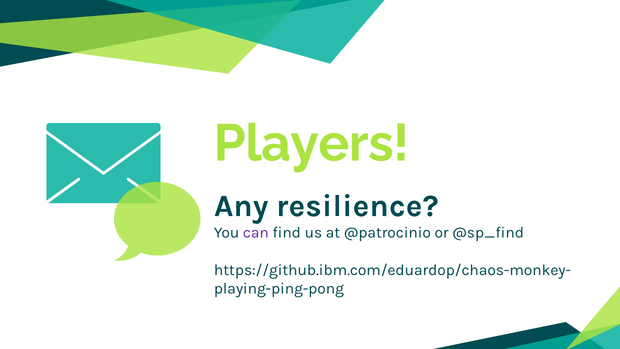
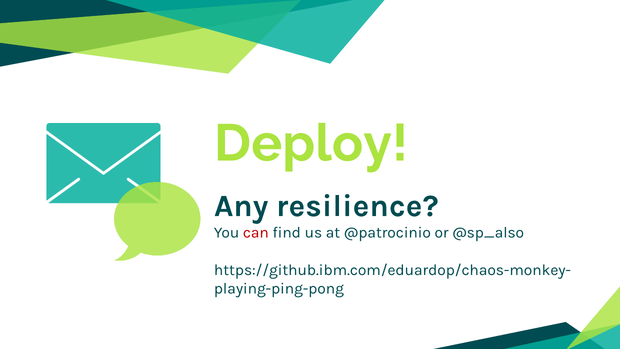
Players: Players -> Deploy (311, 143)
can colour: purple -> red (256, 233)
@sp_find: @sp_find -> @sp_also (488, 233)
